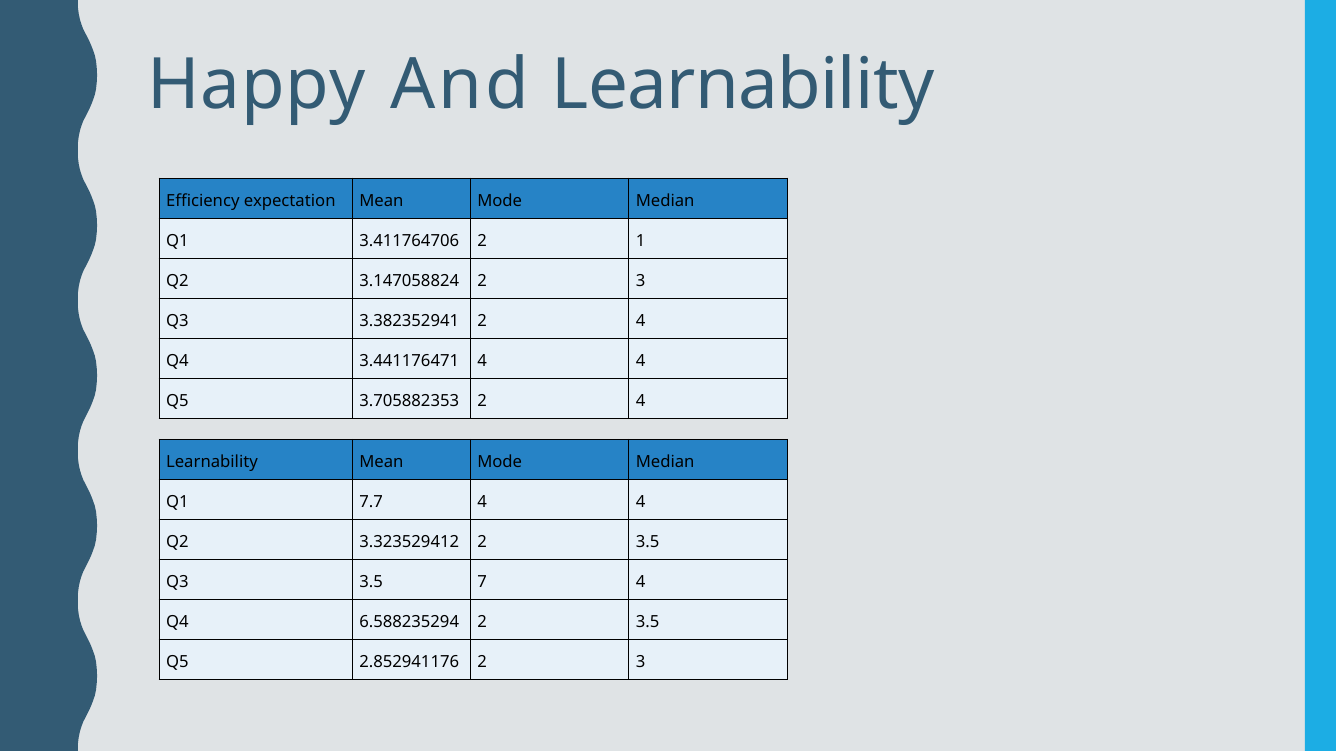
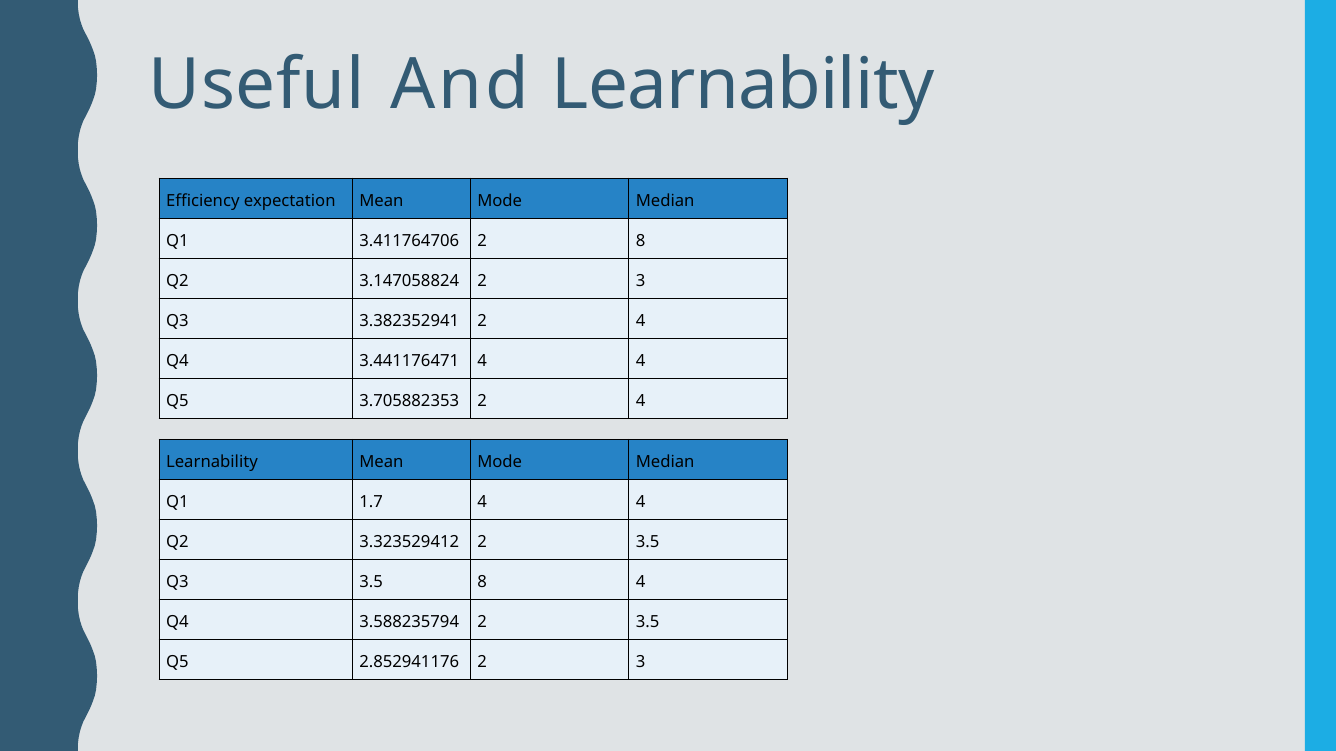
Happy: Happy -> Useful (257, 85)
2 1: 1 -> 8 (641, 241)
7.7: 7.7 -> 1.7 (371, 502)
3.5 7: 7 -> 8 (482, 583)
6.588235294: 6.588235294 -> 3.588235794 (409, 623)
